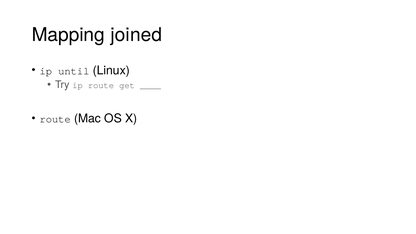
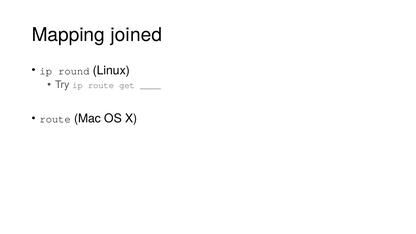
until: until -> round (74, 71)
